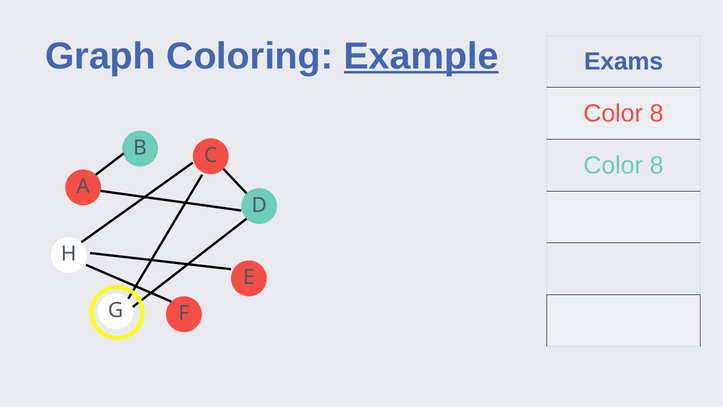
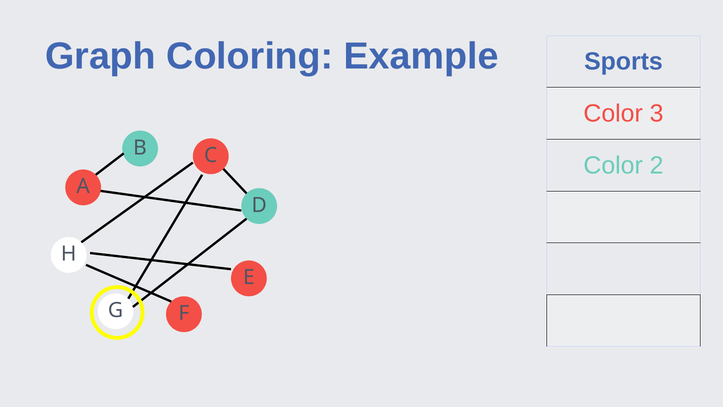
Example underline: present -> none (421, 56)
Exams: Exams -> Sports (623, 62)
8: 8 -> 3 (657, 113)
8: 8 -> 2 (657, 165)
